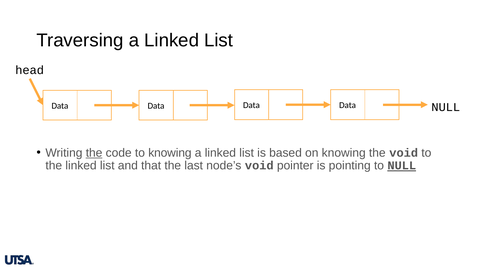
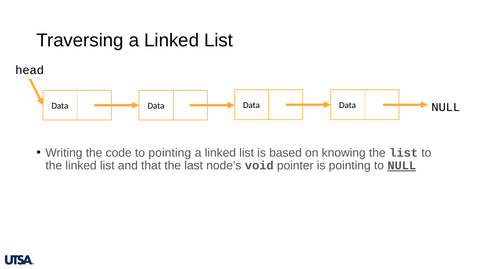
the underline: present -> none (94, 153)
to knowing: knowing -> pointing (170, 153)
the void: void -> list (404, 153)
